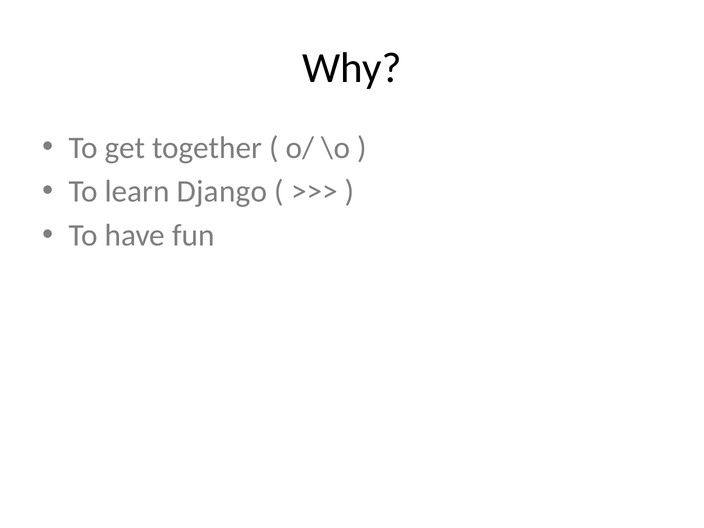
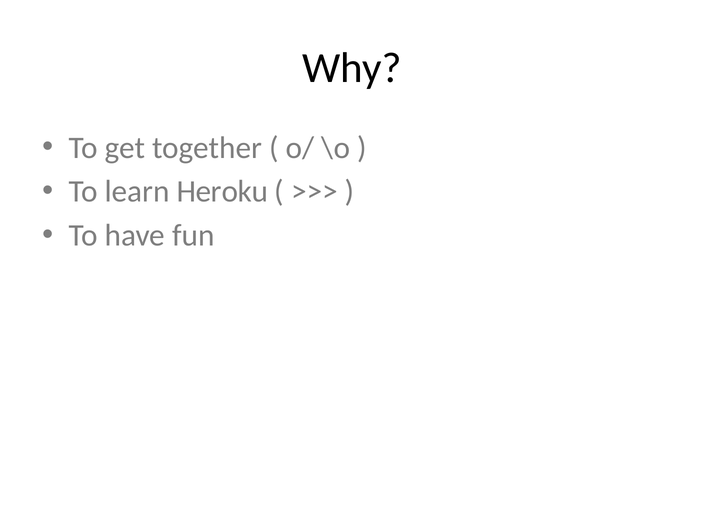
Django: Django -> Heroku (222, 192)
